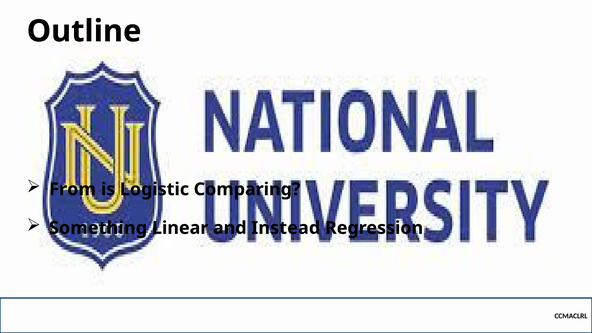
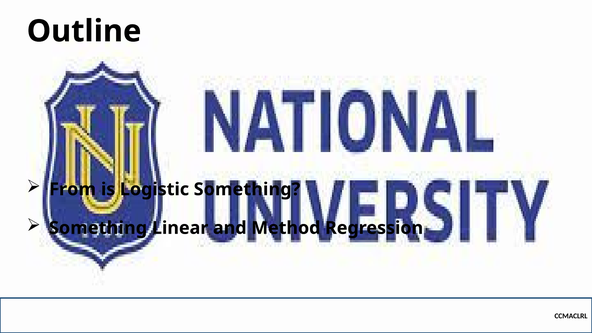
Logistic Comparing: Comparing -> Something (247, 189)
Instead: Instead -> Method (286, 228)
